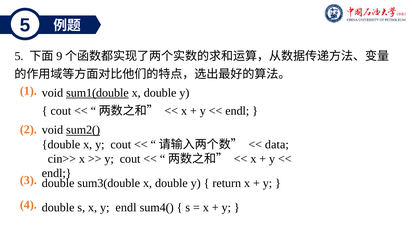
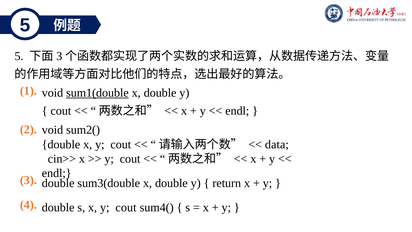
9: 9 -> 3 (59, 56)
sum2( underline: present -> none (83, 130)
s x y endl: endl -> cout (126, 207)
